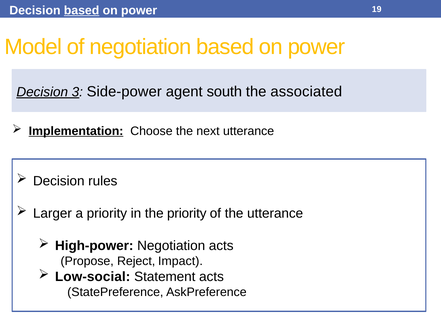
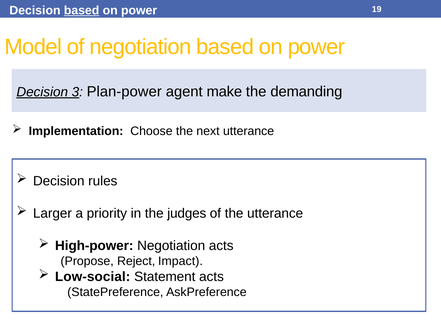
Side-power: Side-power -> Plan-power (124, 91)
south: south -> make (224, 91)
associated: associated -> demanding (306, 91)
Implementation underline: present -> none (76, 131)
the priority: priority -> judges (187, 213)
